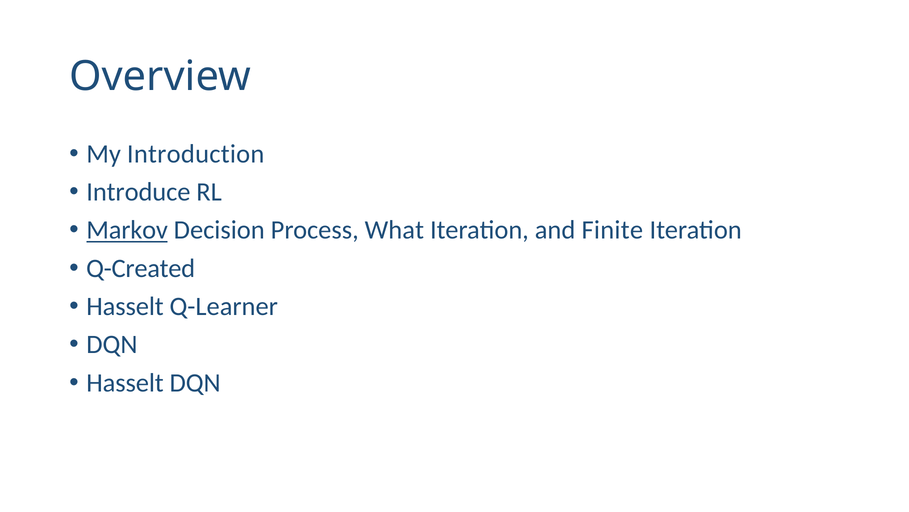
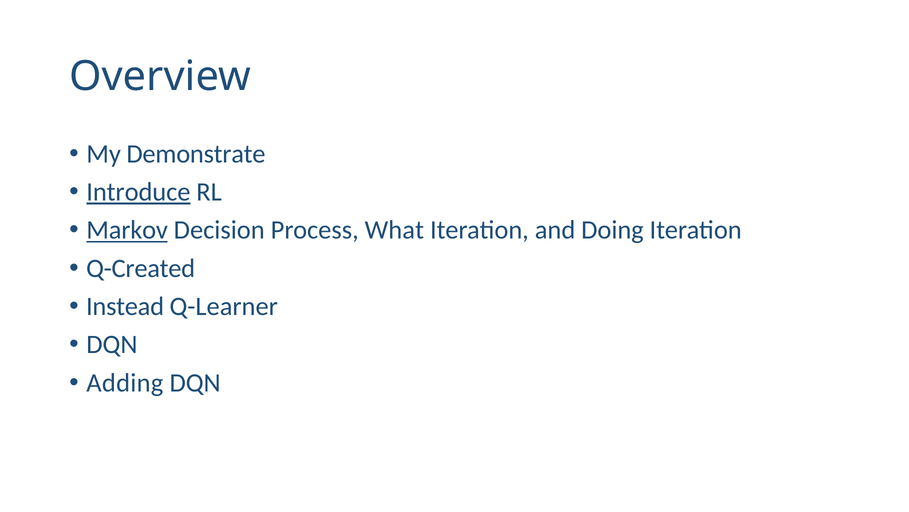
Introduction: Introduction -> Demonstrate (196, 154)
Introduce underline: none -> present (138, 192)
Finite: Finite -> Doing (612, 230)
Hasselt: Hasselt -> Instead (125, 306)
Hasselt: Hasselt -> Adding (125, 382)
